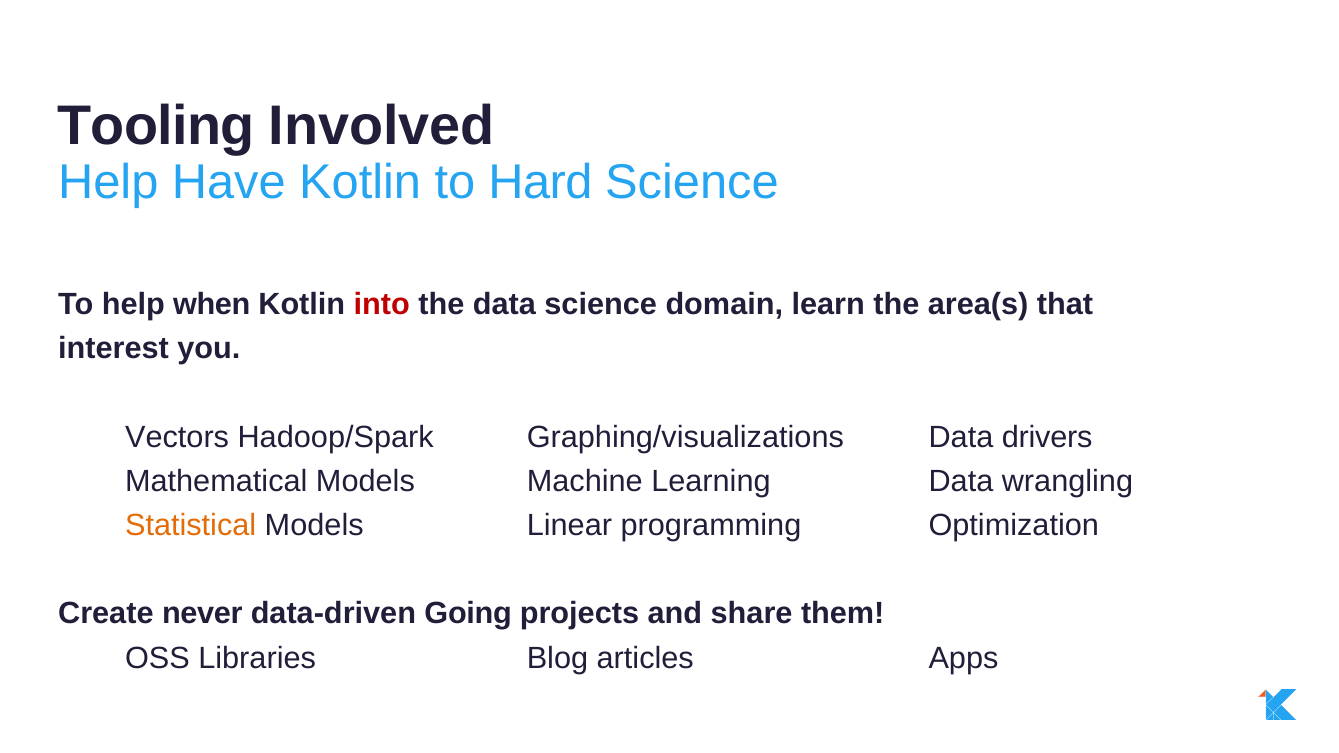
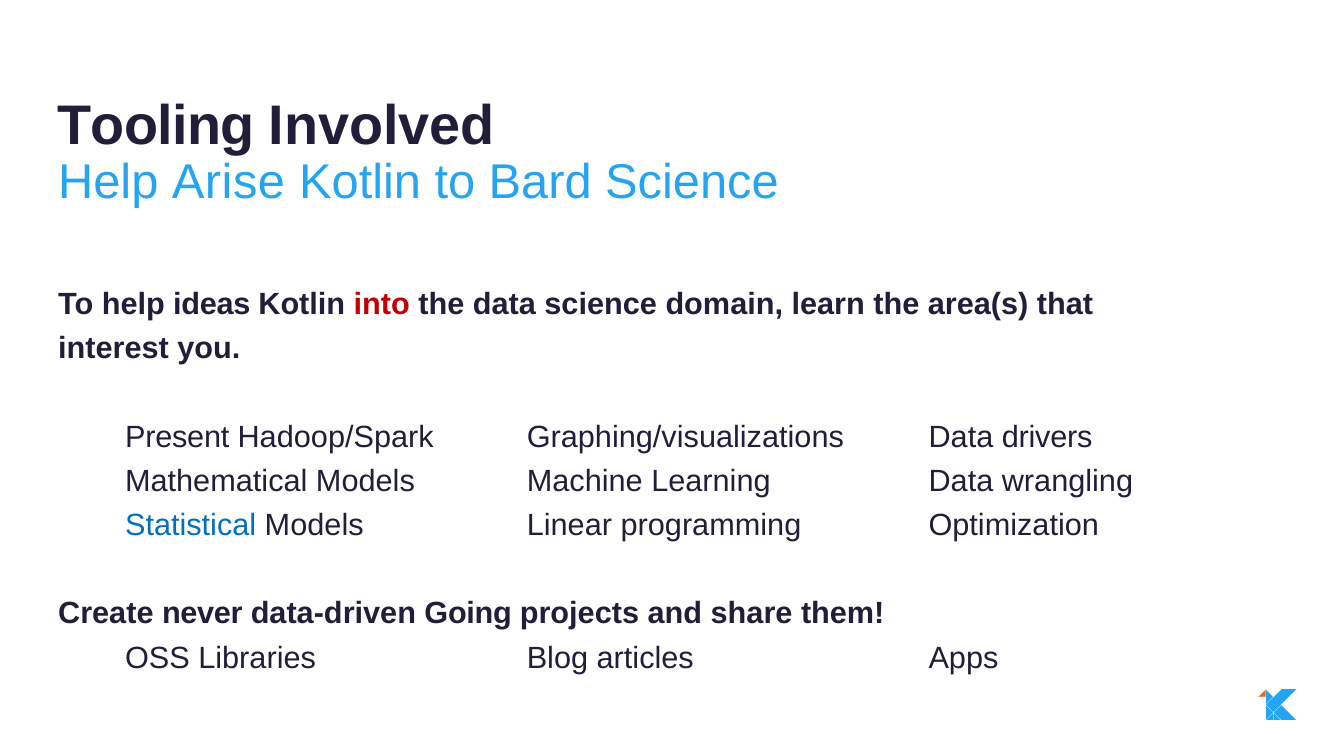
Have: Have -> Arise (229, 183)
Hard: Hard -> Bard (540, 183)
when: when -> ideas (212, 304)
Vectors: Vectors -> Present (177, 437)
Statistical colour: orange -> blue (191, 526)
